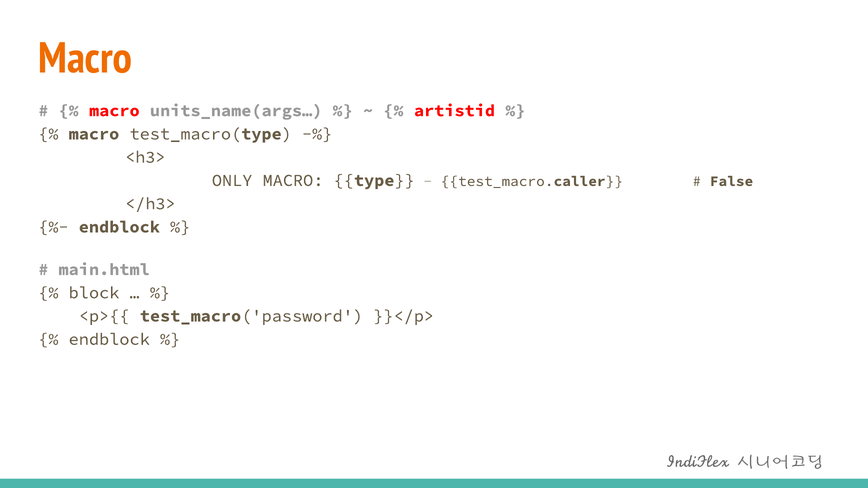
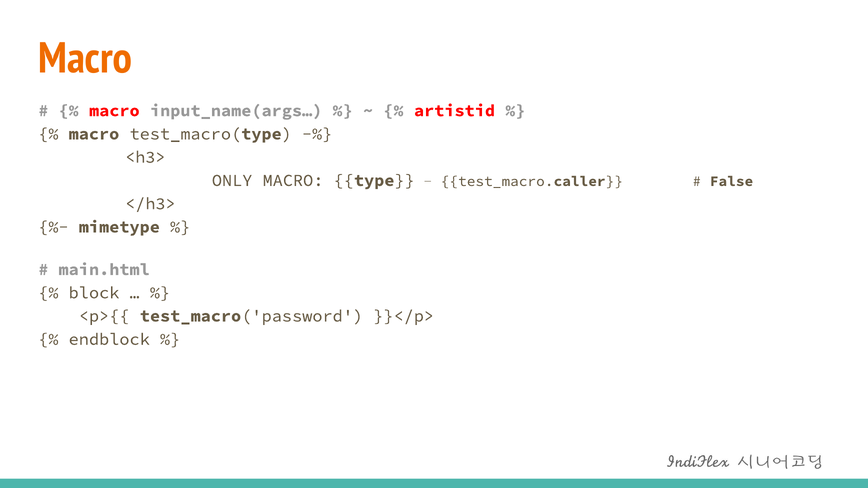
units_name(args…: units_name(args… -> input_name(args… (236, 111)
endblock: endblock -> mimetype (119, 227)
